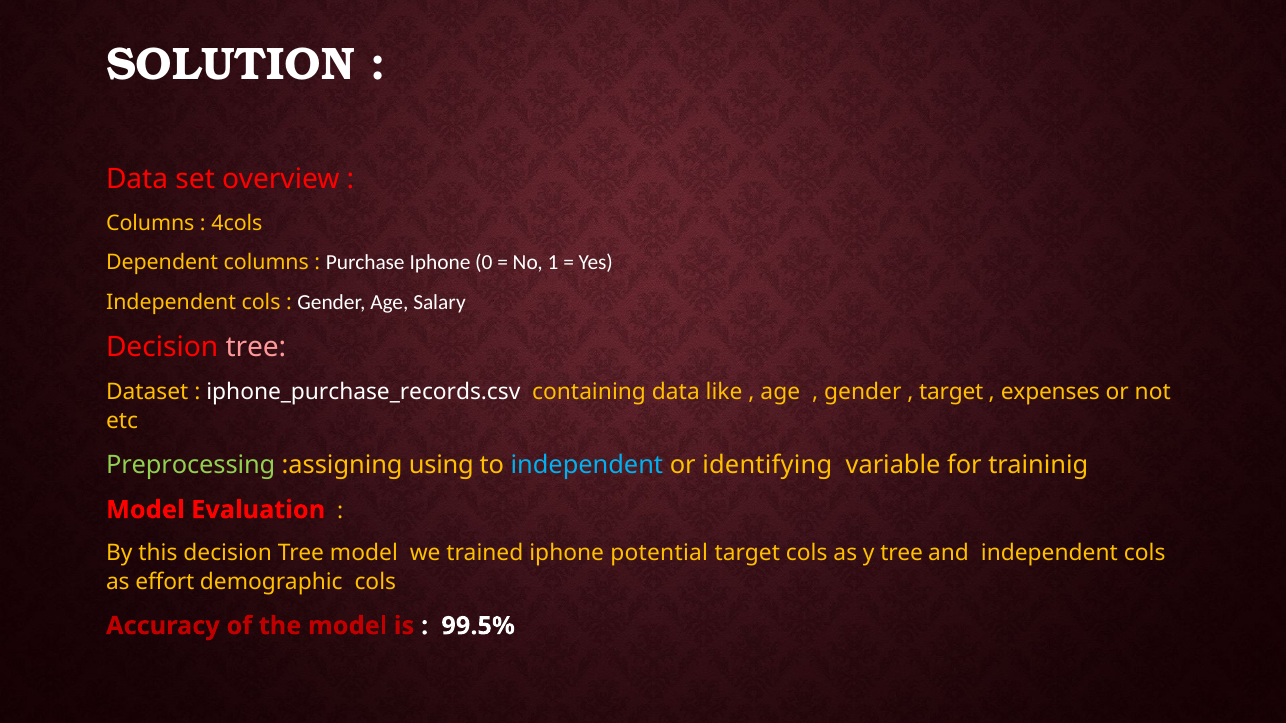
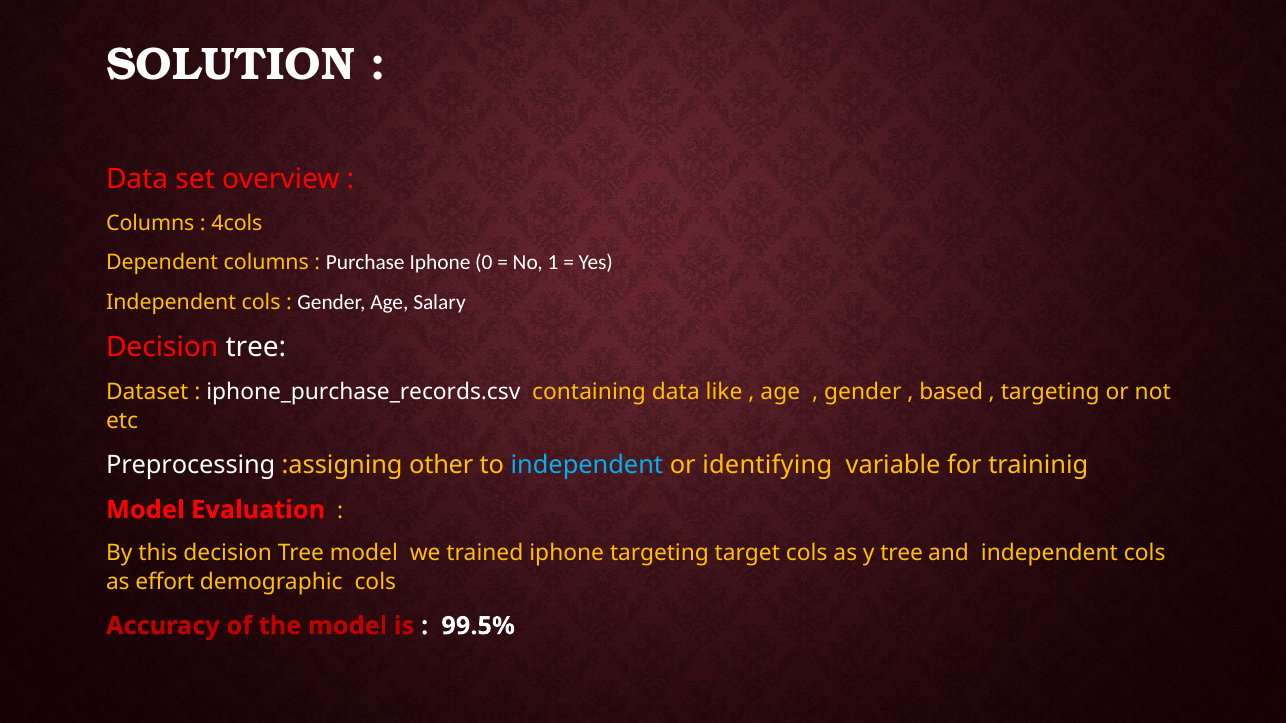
tree colour: pink -> white (256, 348)
target: target -> based (951, 392)
expenses: expenses -> targeting (1050, 392)
Preprocessing colour: light green -> white (191, 465)
using: using -> other (441, 465)
iphone potential: potential -> targeting (659, 553)
